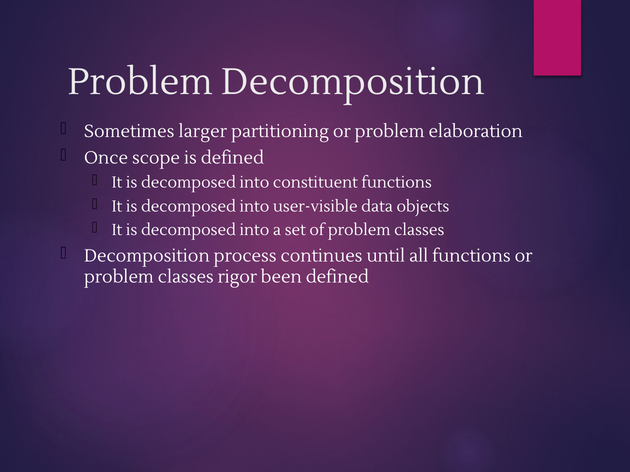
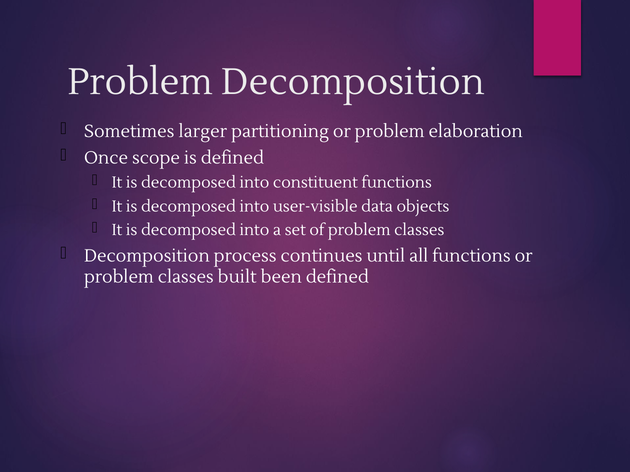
rigor: rigor -> built (237, 277)
